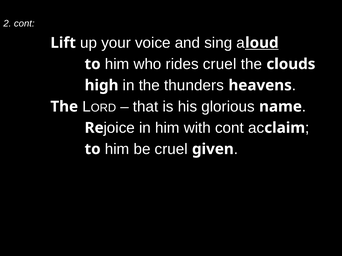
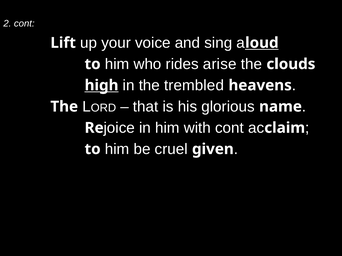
rides cruel: cruel -> arise (220, 64)
high underline: none -> present (102, 85)
thunders: thunders -> trembled (194, 85)
